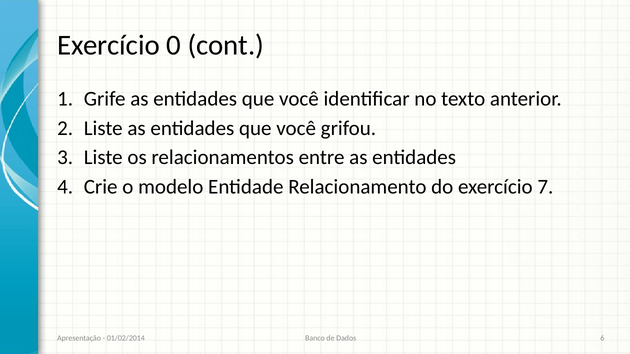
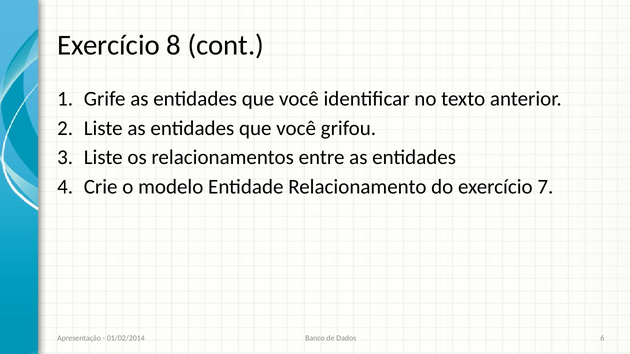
0: 0 -> 8 (174, 45)
